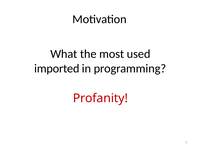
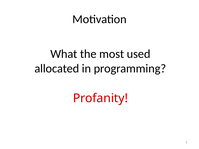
imported: imported -> allocated (57, 69)
